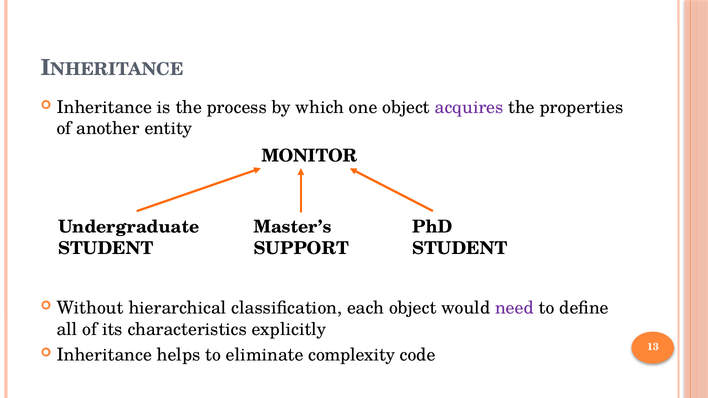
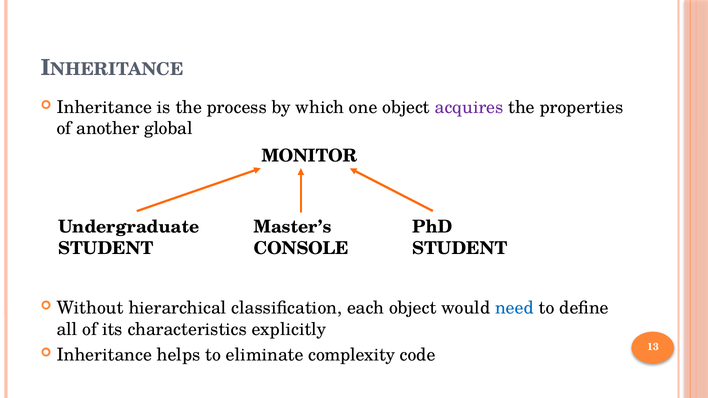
entity: entity -> global (168, 129)
SUPPORT: SUPPORT -> CONSOLE (301, 249)
need colour: purple -> blue (514, 308)
